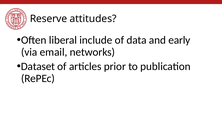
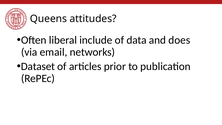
Reserve: Reserve -> Queens (48, 19)
early: early -> does (179, 40)
